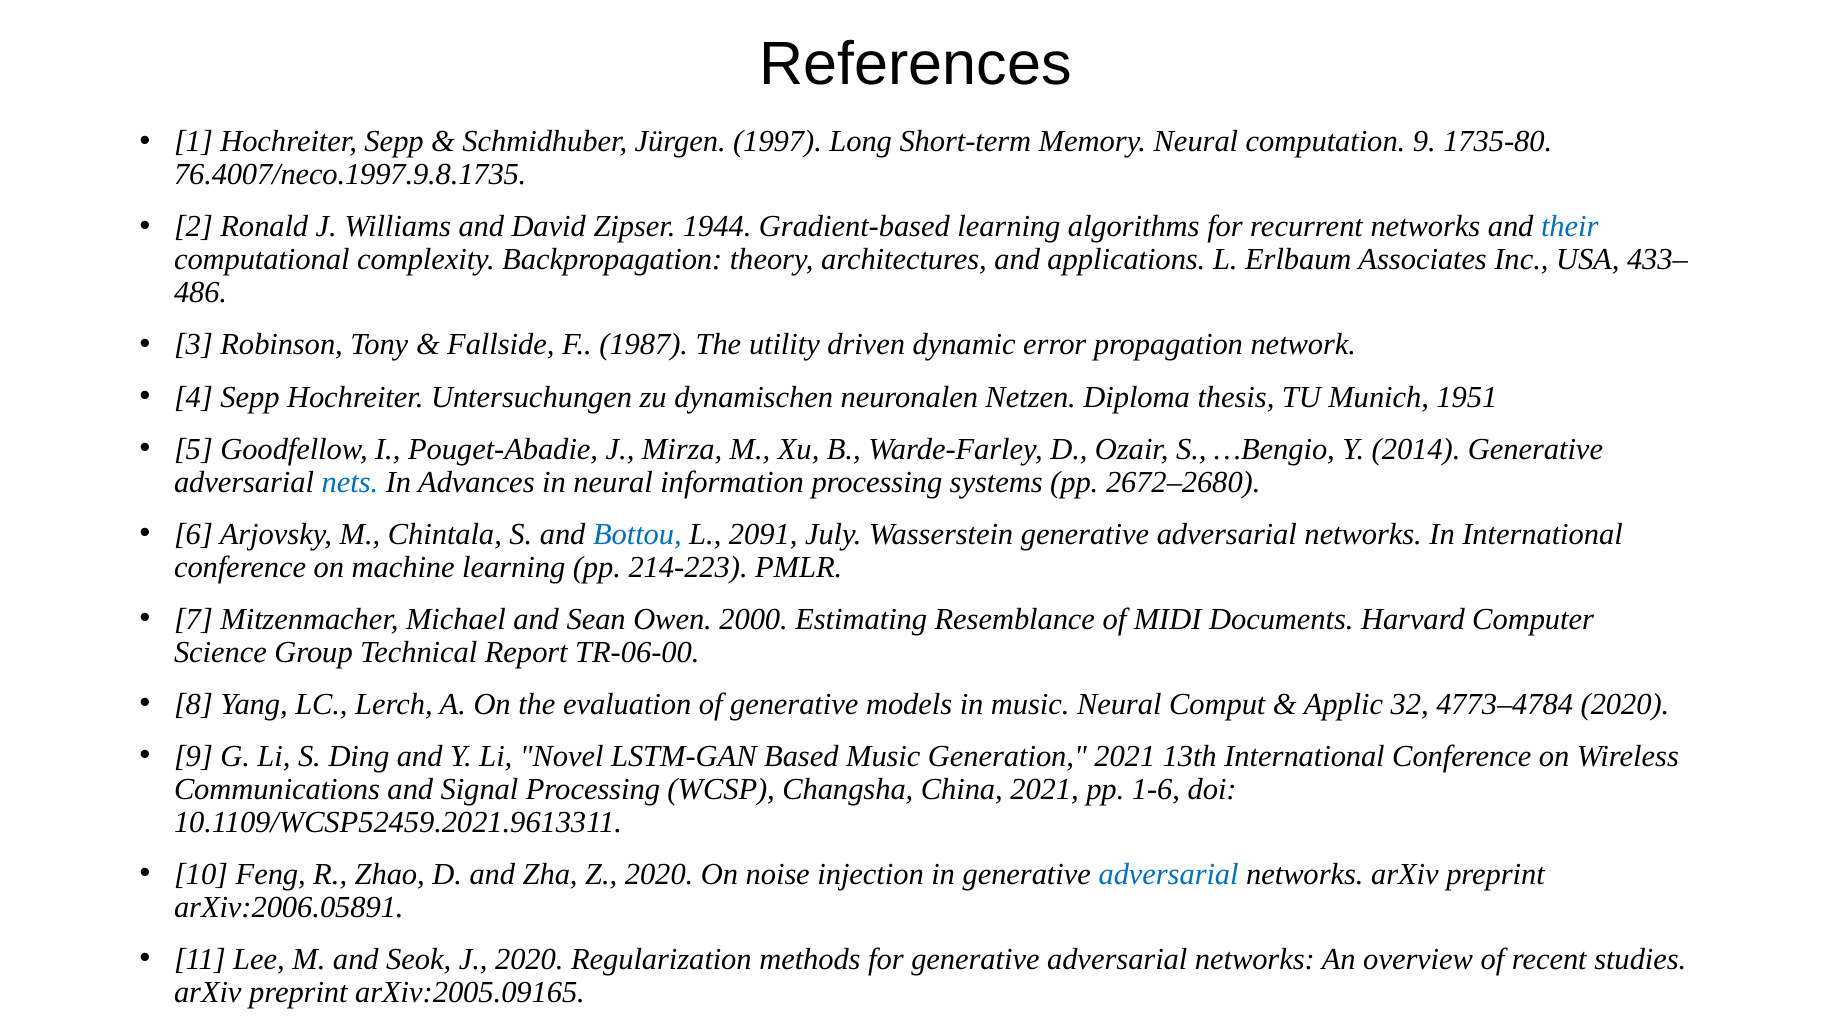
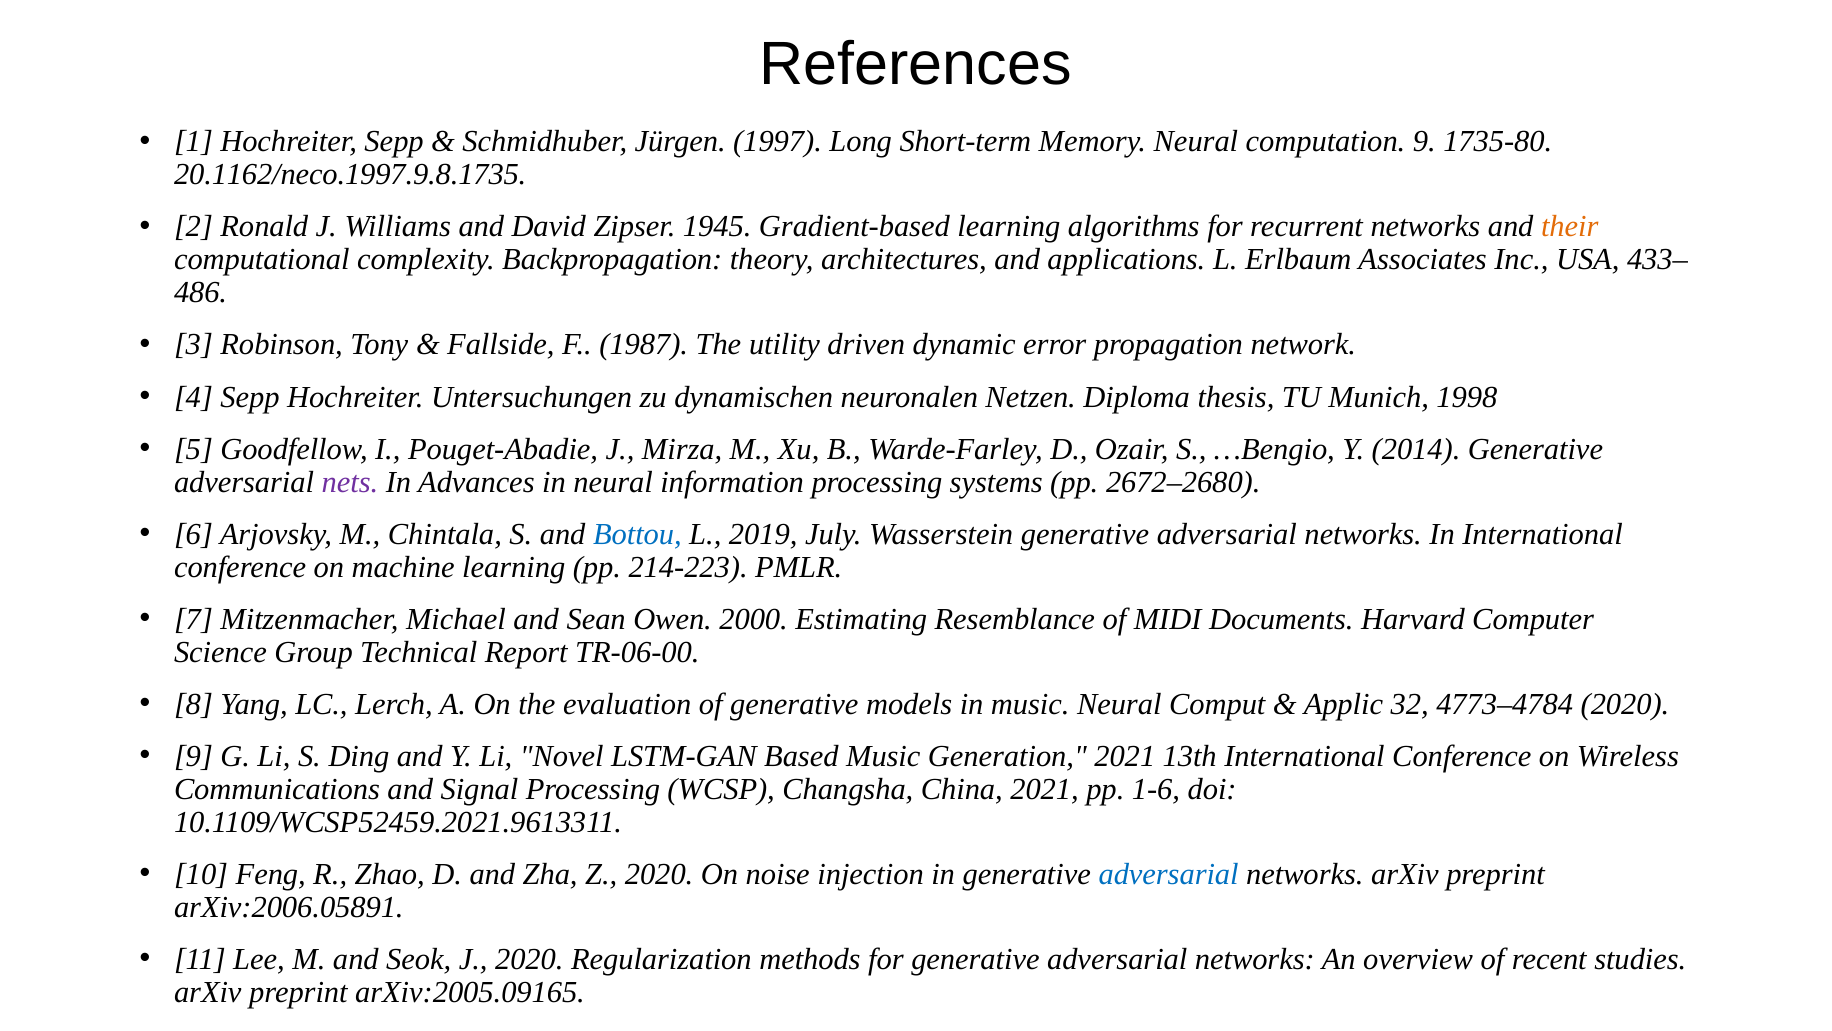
76.4007/neco.1997.9.8.1735: 76.4007/neco.1997.9.8.1735 -> 20.1162/neco.1997.9.8.1735 (350, 175)
1944: 1944 -> 1945 (717, 227)
their colour: blue -> orange (1570, 227)
1951: 1951 -> 1998 (1467, 397)
nets colour: blue -> purple (350, 482)
2091: 2091 -> 2019 (763, 534)
